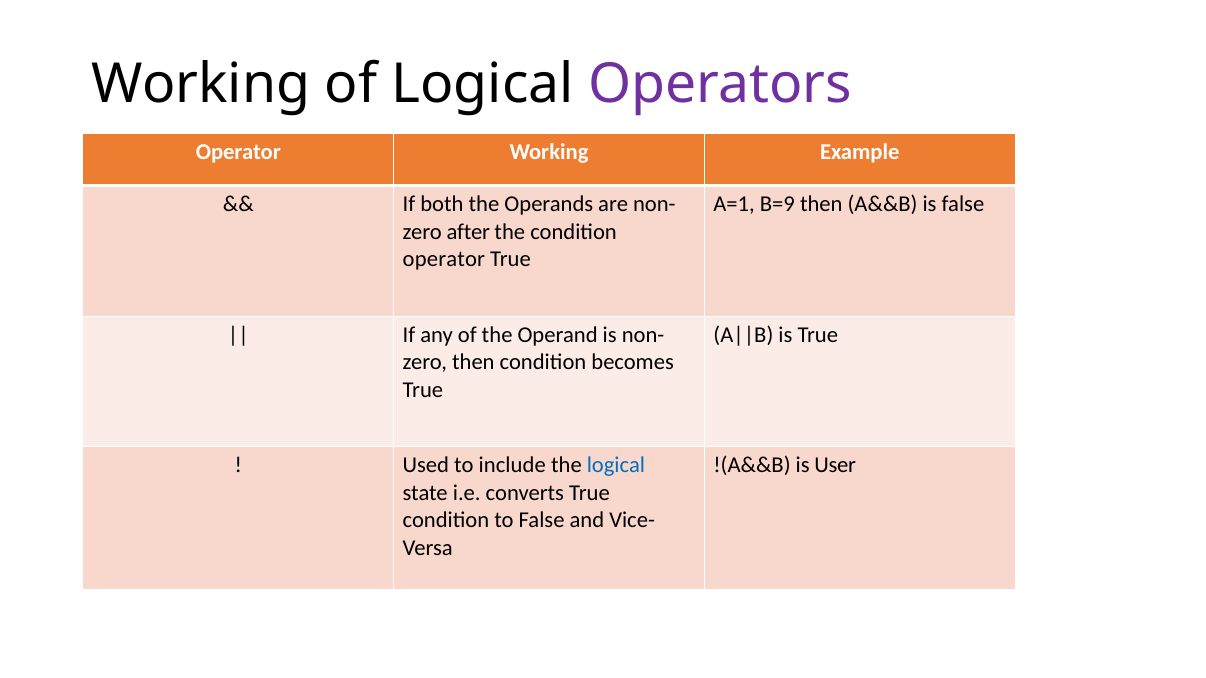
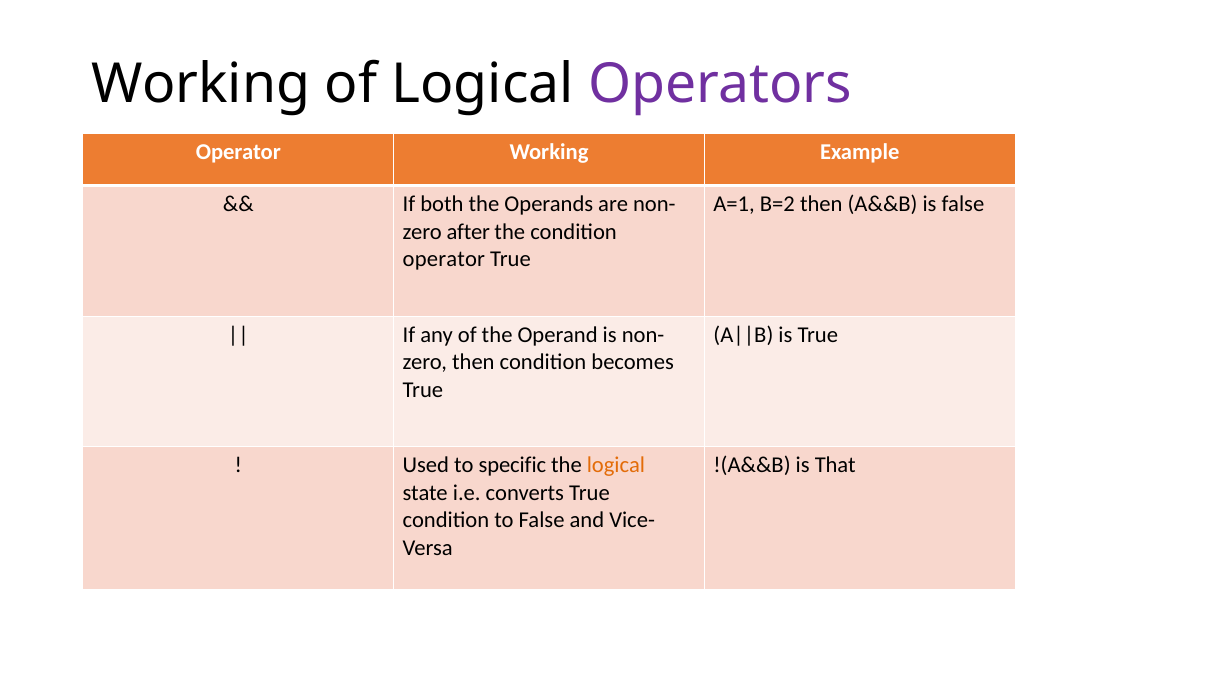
B=9: B=9 -> B=2 (777, 204)
include: include -> specific (512, 465)
logical colour: blue -> orange (616, 465)
User: User -> That (835, 465)
